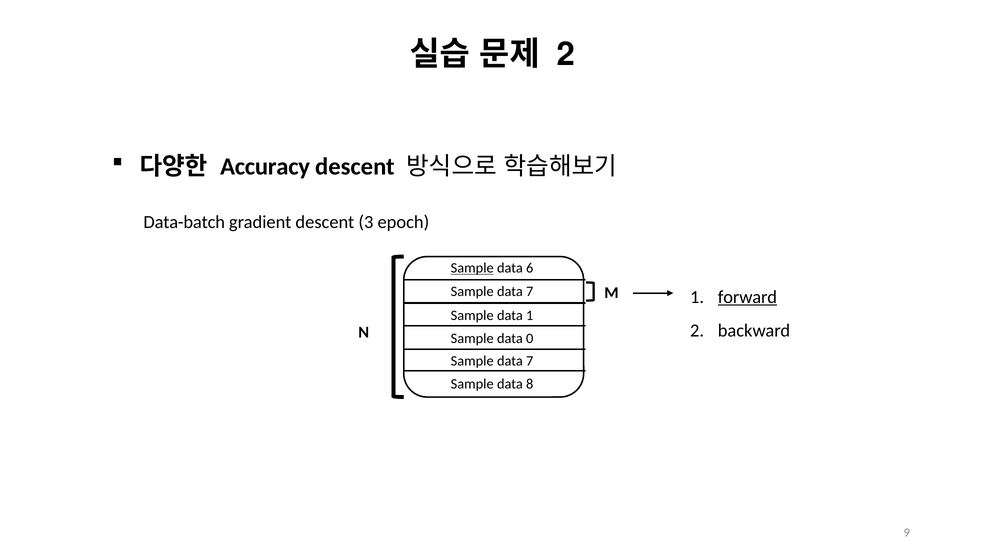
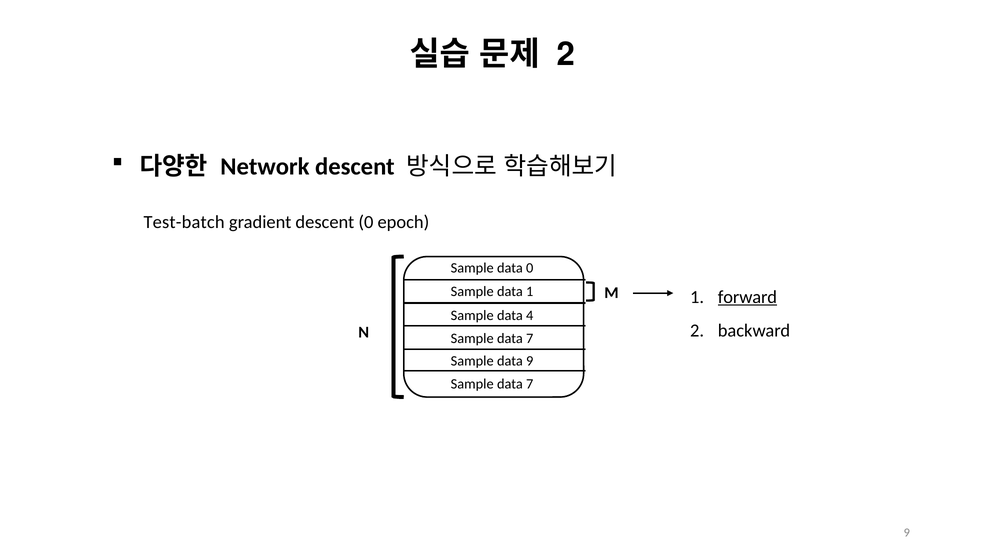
Accuracy: Accuracy -> Network (265, 167)
Data-batch: Data-batch -> Test-batch (184, 222)
descent 3: 3 -> 0 (366, 222)
Sample underline: present -> none (472, 268)
data 6: 6 -> 0 (530, 268)
7: 7 -> 1 (530, 292)
data 1: 1 -> 4 (530, 315)
0: 0 -> 7 (530, 338)
7: 7 -> 9 (530, 361)
8: 8 -> 7 (530, 384)
